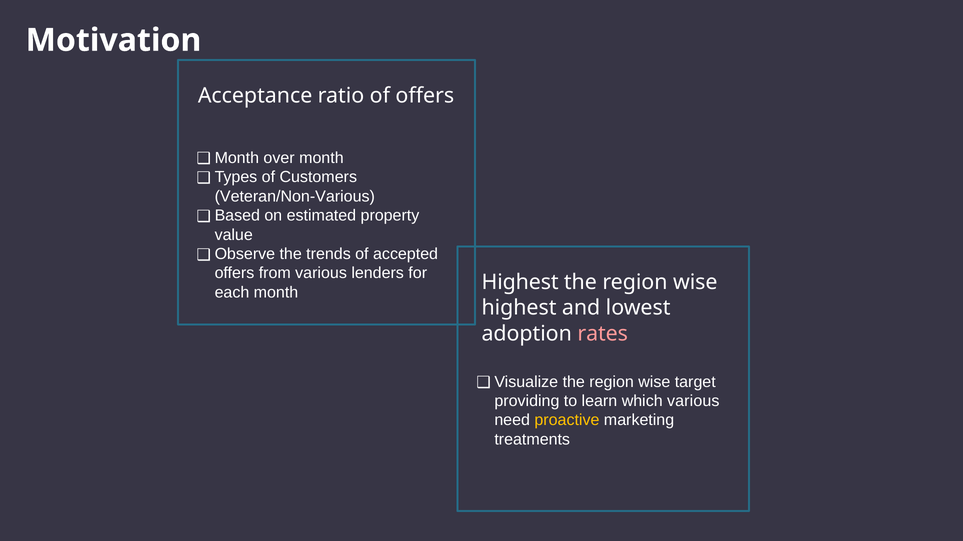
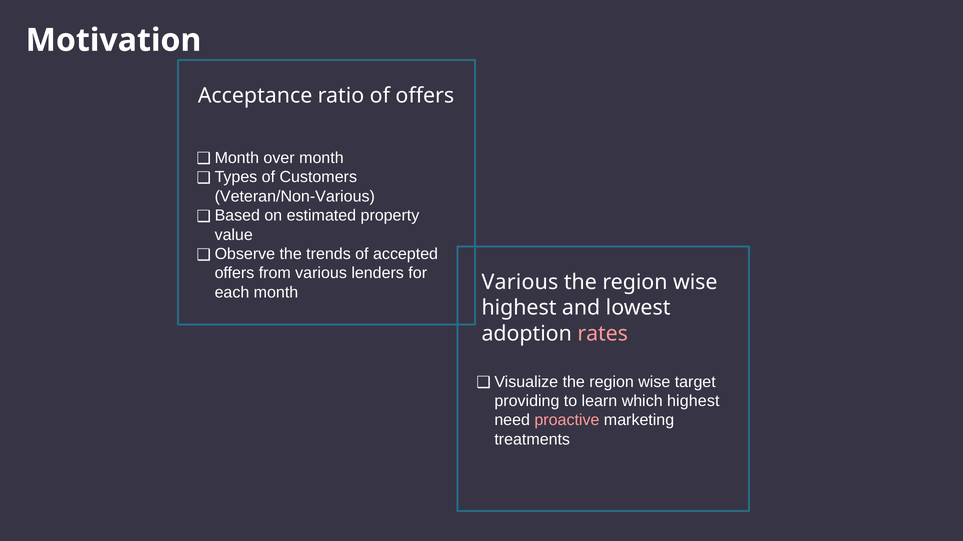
Highest: Highest -> Various (520, 283)
which various: various -> highest (693, 401)
proactive colour: yellow -> pink (567, 421)
